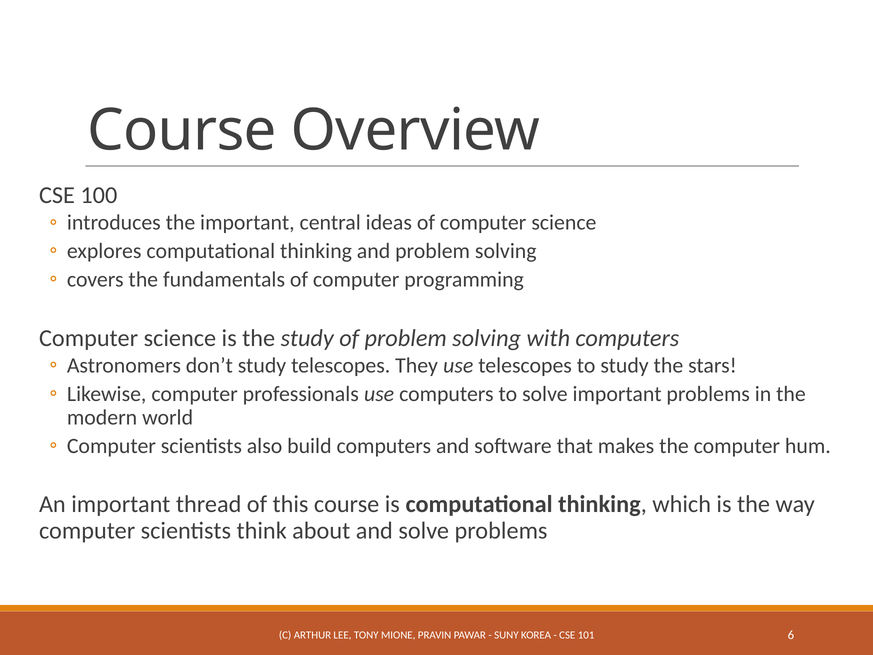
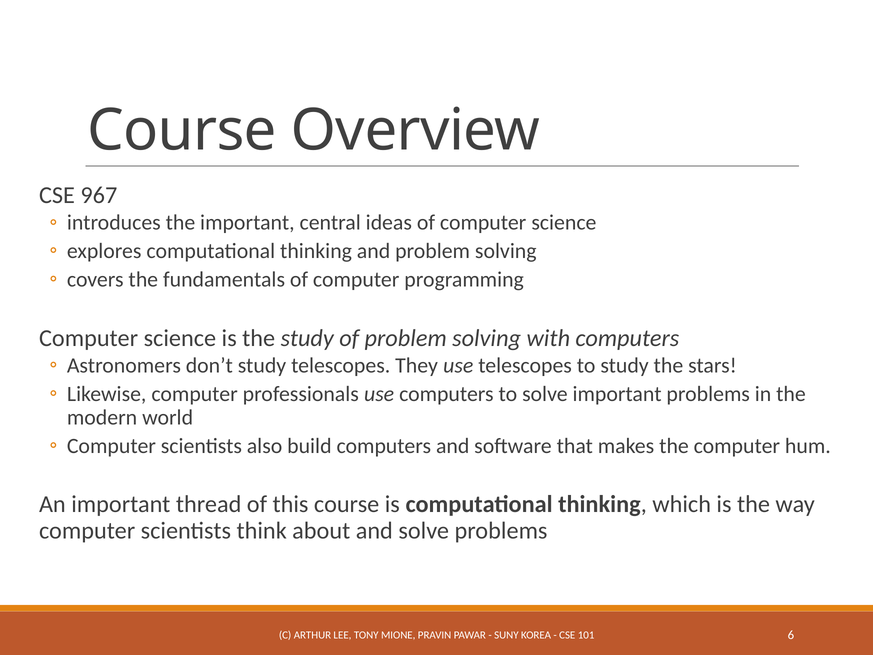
100: 100 -> 967 (99, 195)
